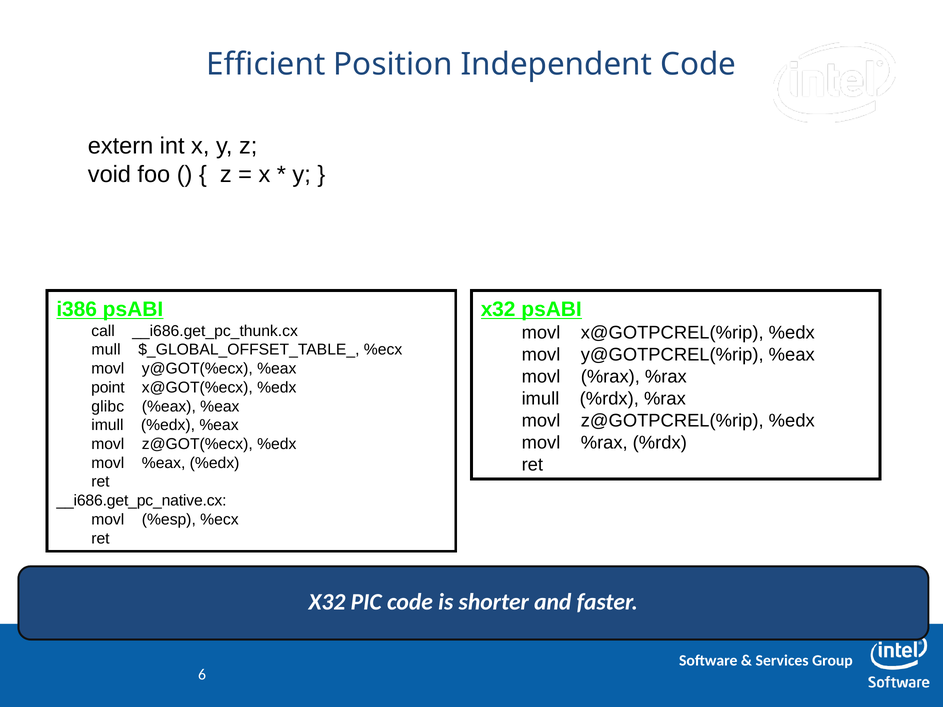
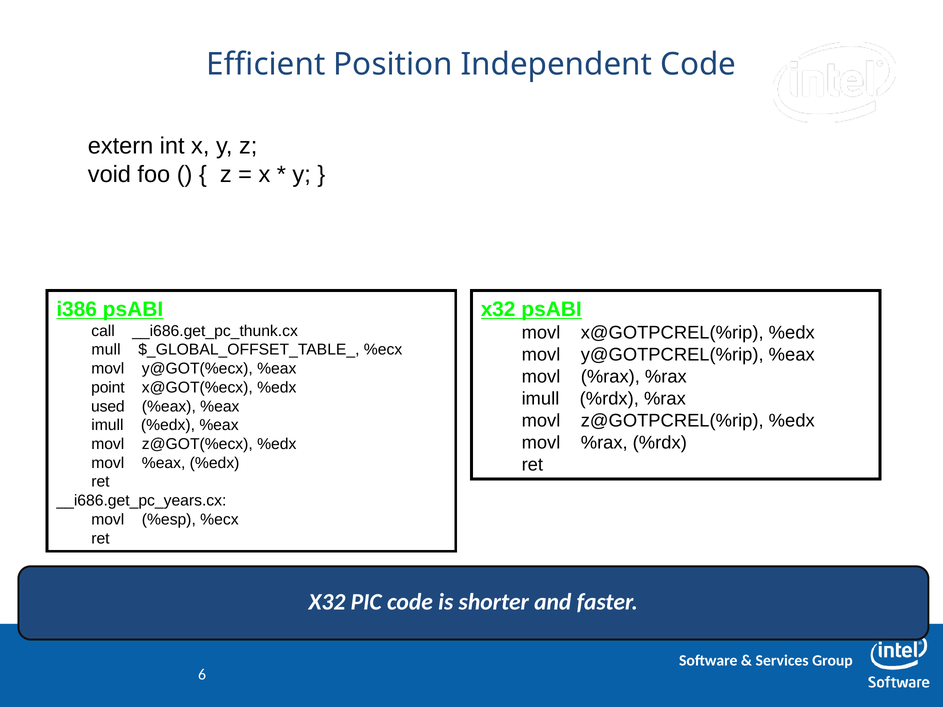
glibc: glibc -> used (108, 407)
__i686.get_pc_native.cx: __i686.get_pc_native.cx -> __i686.get_pc_years.cx (141, 501)
